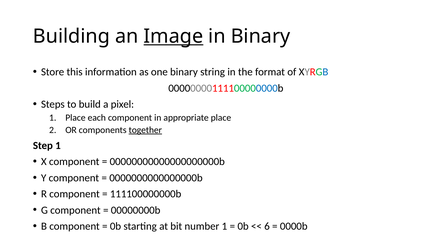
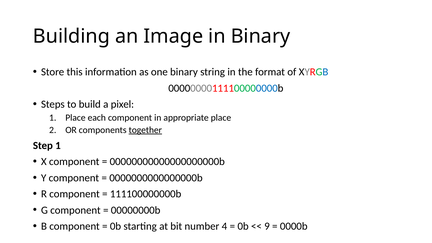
Image underline: present -> none (173, 36)
number 1: 1 -> 4 (224, 226)
6: 6 -> 9 (267, 226)
